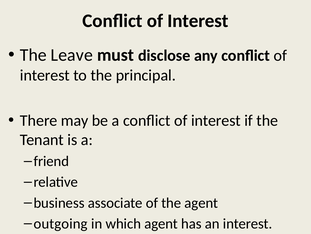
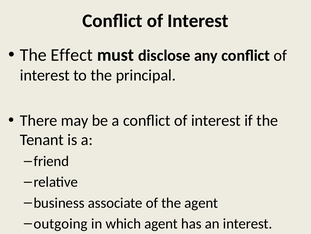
Leave: Leave -> Effect (72, 55)
